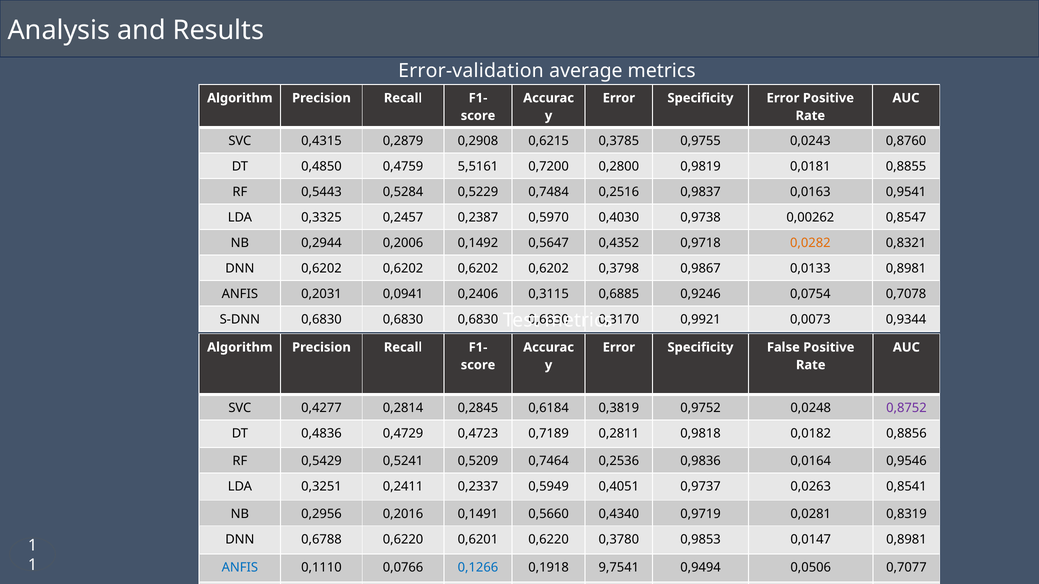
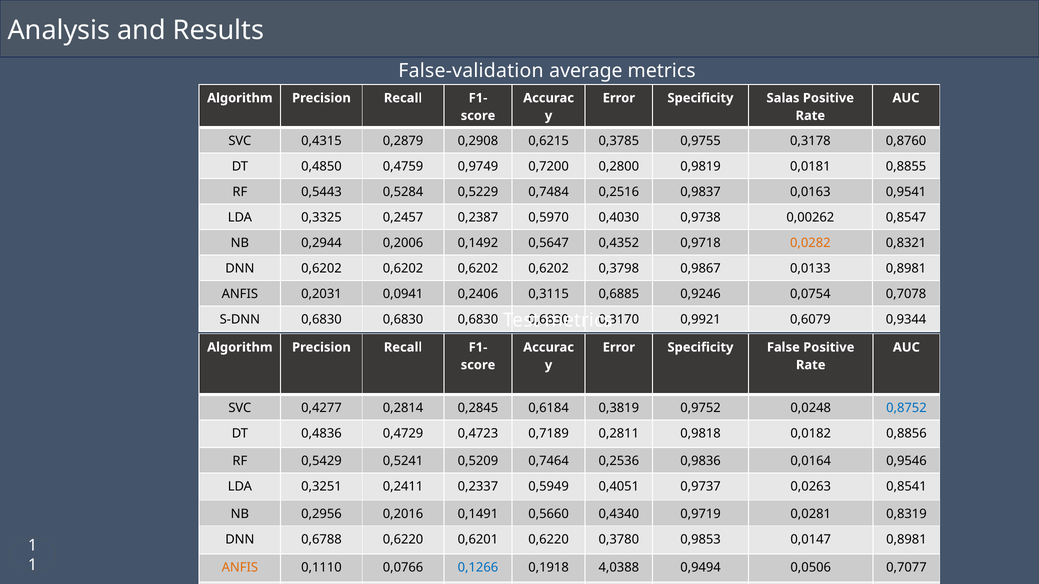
Error-validation: Error-validation -> False-validation (471, 71)
Specificity Error: Error -> Salas (783, 98)
0,0243: 0,0243 -> 0,3178 (810, 141)
5,5161: 5,5161 -> 0,9749 (478, 167)
0,0073: 0,0073 -> 0,6079 (810, 320)
0,8752 colour: purple -> blue (906, 408)
ANFIS colour: blue -> orange (240, 568)
9,7541: 9,7541 -> 4,0388 (619, 568)
